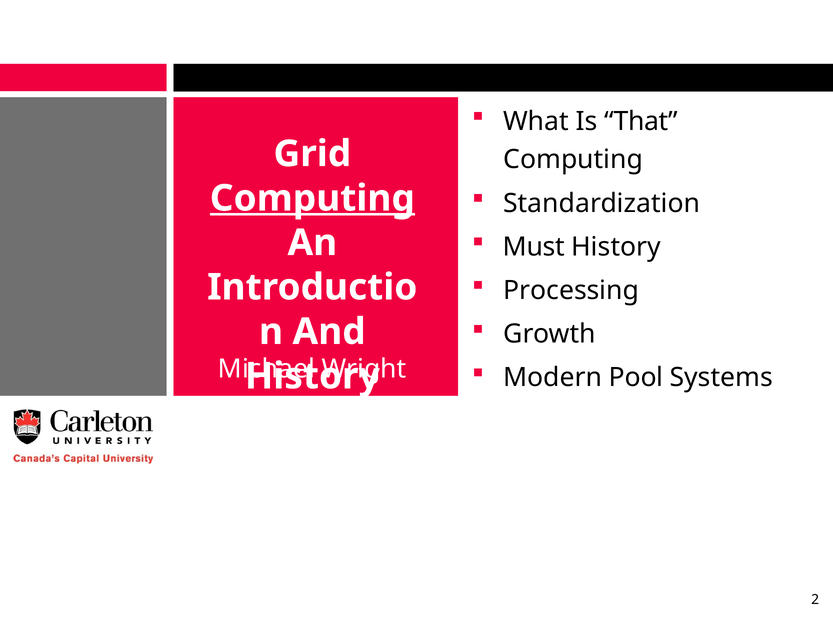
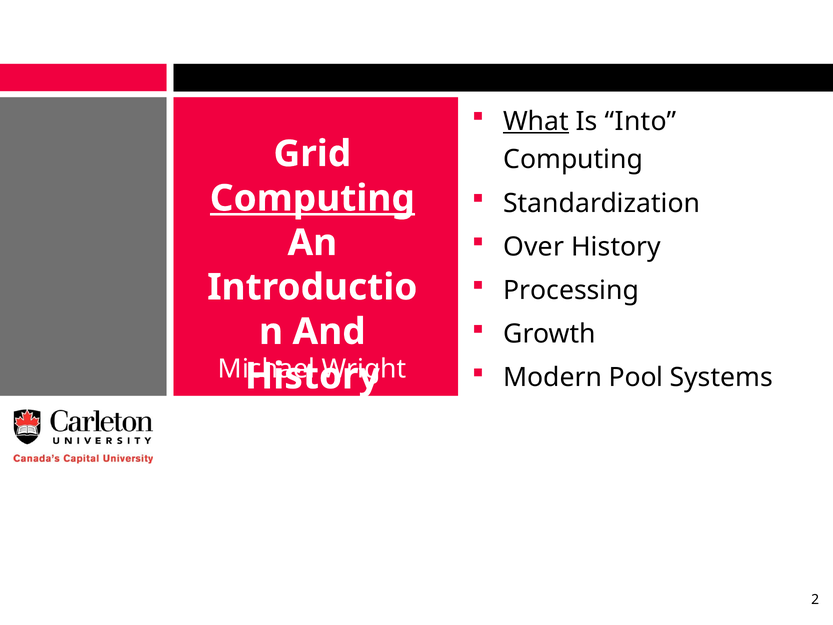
What underline: none -> present (536, 121)
That: That -> Into (641, 121)
Must: Must -> Over (534, 247)
